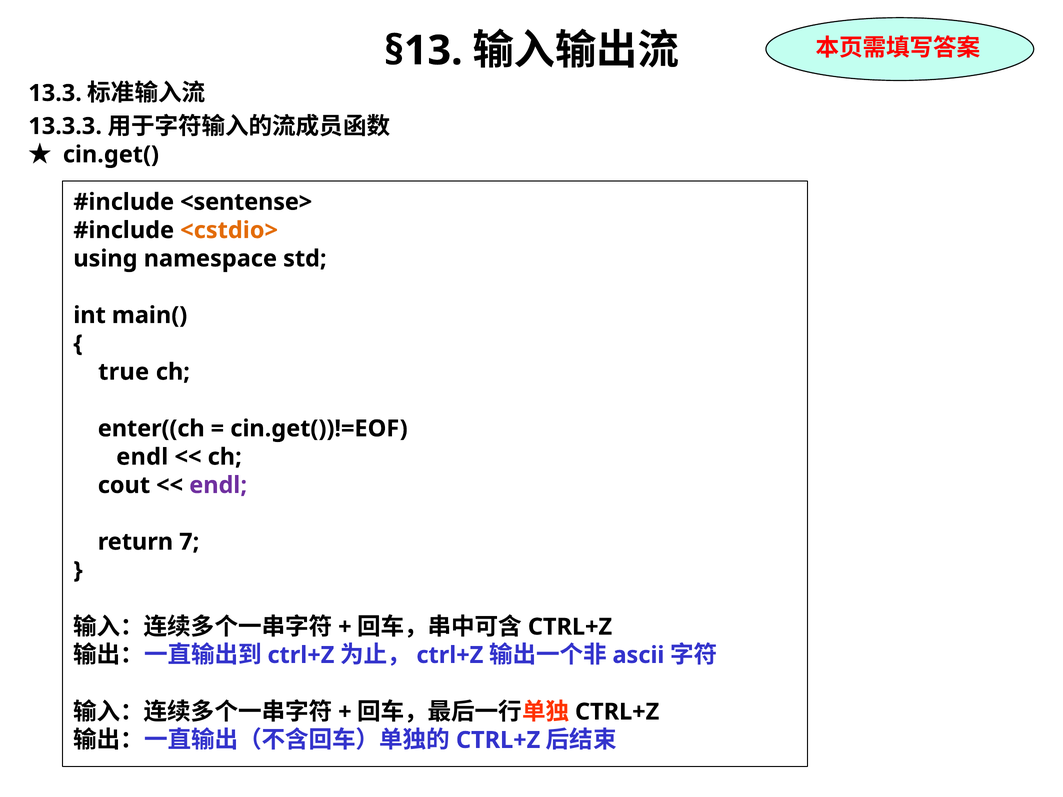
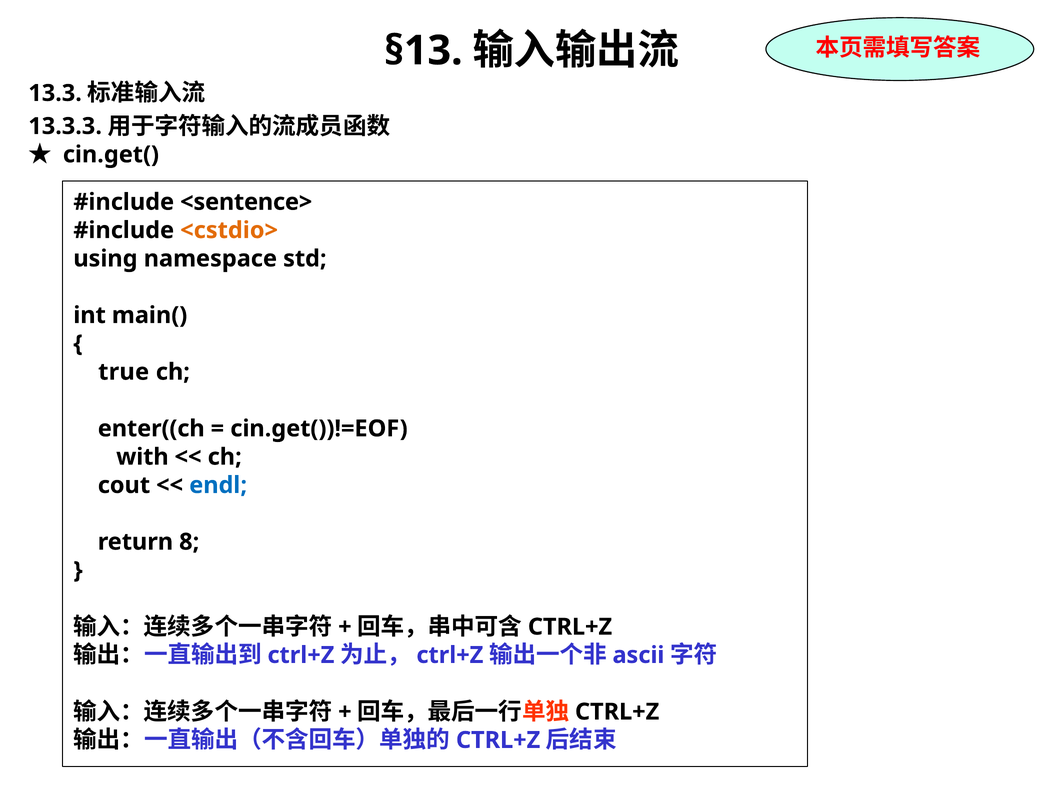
<sentense>: <sentense> -> <sentence> (246, 202)
endl: endl -> with (142, 457)
endl colour: purple -> blue (218, 485)
7: 7 -> 8 (189, 542)
